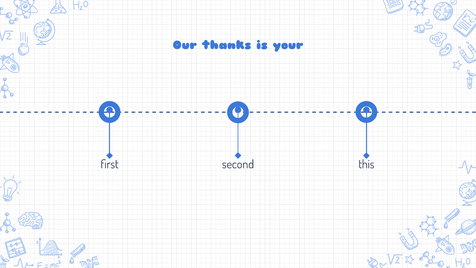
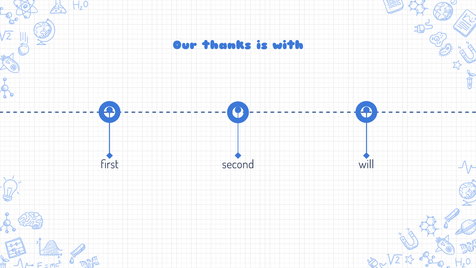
your: your -> with (288, 45)
this: this -> will (366, 164)
